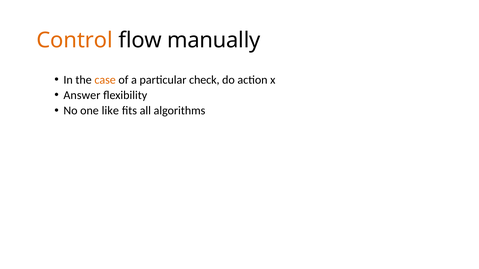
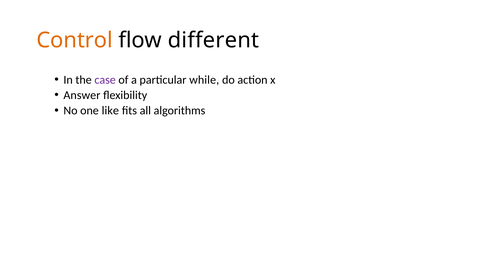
manually: manually -> different (213, 40)
case colour: orange -> purple (105, 80)
check: check -> while (204, 80)
